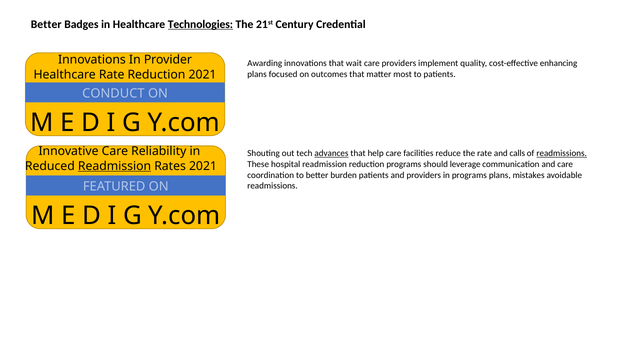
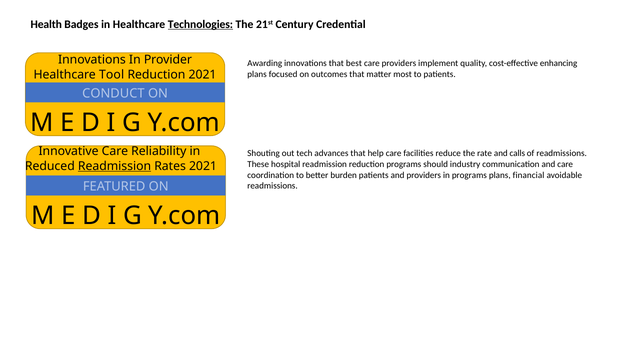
Better: Better -> Health (46, 24)
wait: wait -> best (354, 64)
Healthcare Rate: Rate -> Tool (112, 75)
advances underline: present -> none (331, 154)
readmissions underline: present -> none (562, 154)
leverage: leverage -> industry (465, 164)
mistakes: mistakes -> financial (529, 175)
